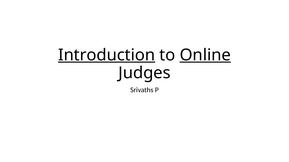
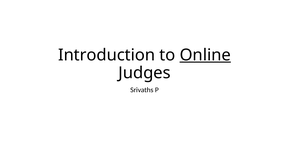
Introduction underline: present -> none (107, 55)
